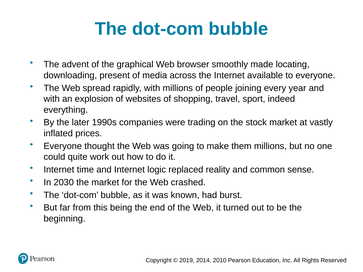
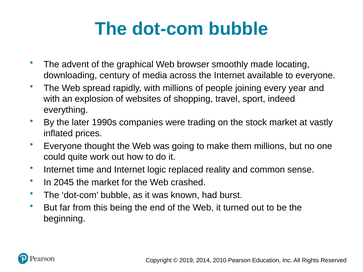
present: present -> century (115, 75)
2030: 2030 -> 2045 (64, 183)
